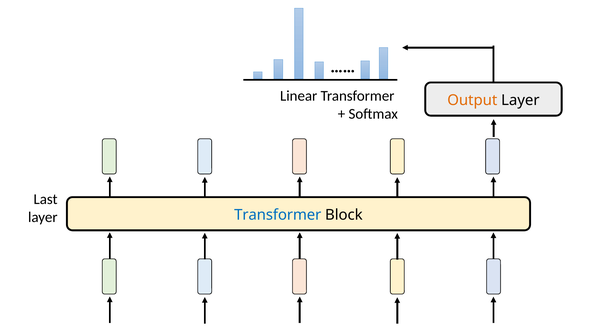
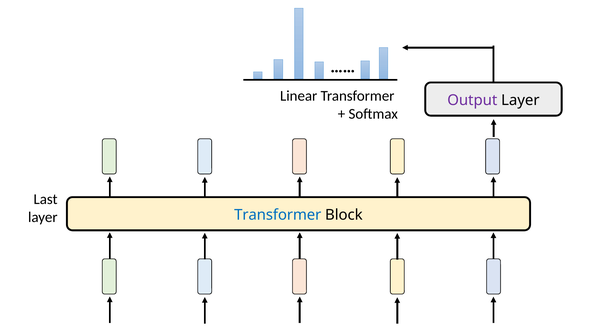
Output colour: orange -> purple (472, 100)
